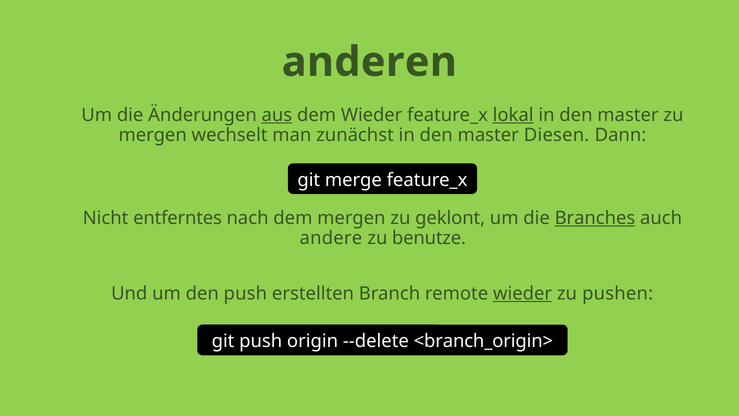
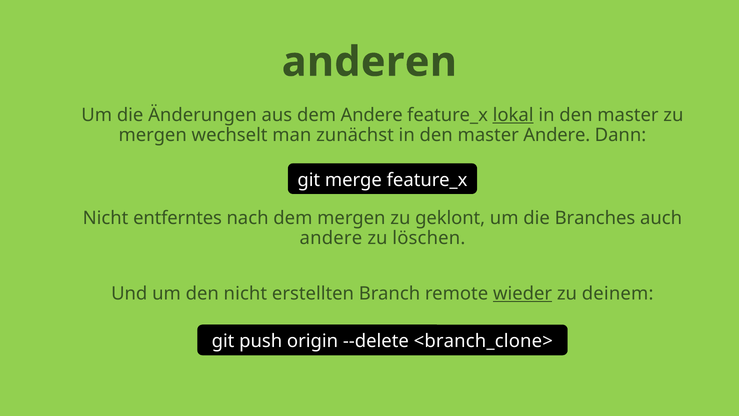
aus underline: present -> none (277, 115)
dem Wieder: Wieder -> Andere (372, 115)
master Diesen: Diesen -> Andere (557, 135)
Branches underline: present -> none (595, 218)
benutze: benutze -> löschen (429, 238)
den push: push -> nicht (245, 293)
pushen: pushen -> deinem (618, 293)
<branch_origin>: <branch_origin> -> <branch_clone> (483, 341)
